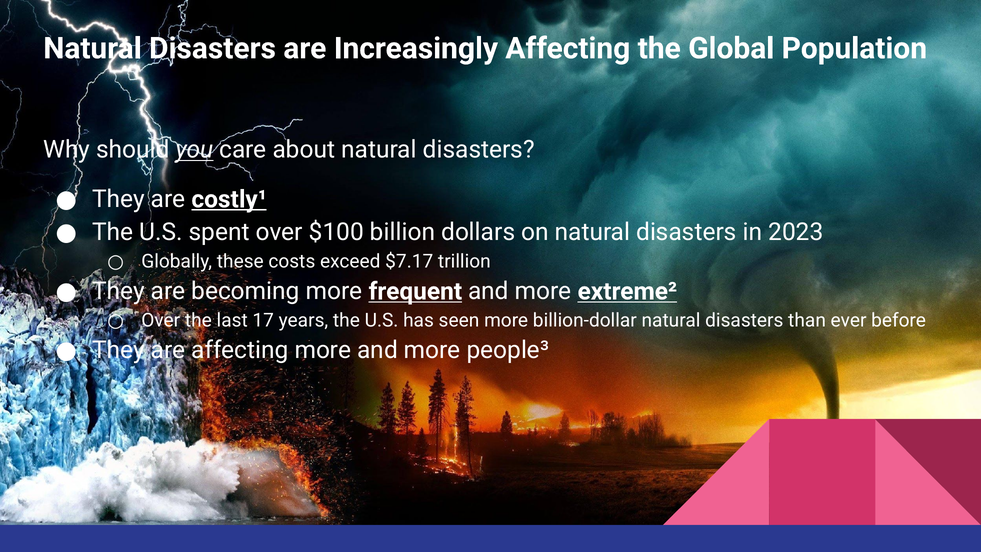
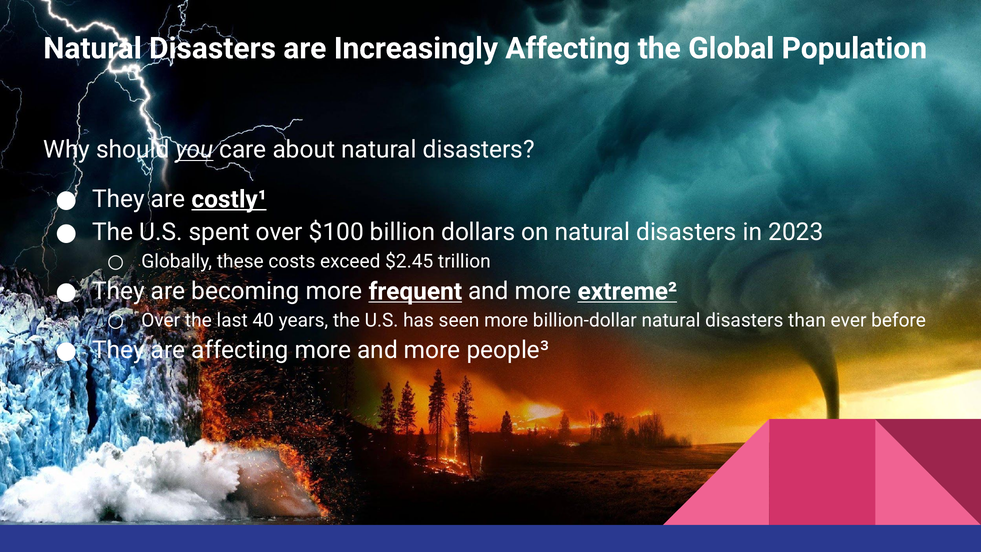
$7.17: $7.17 -> $2.45 (409, 261)
17: 17 -> 40 (263, 320)
